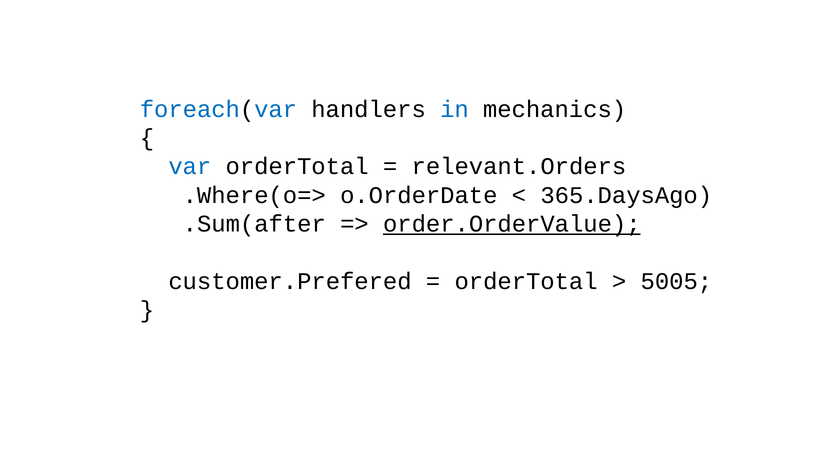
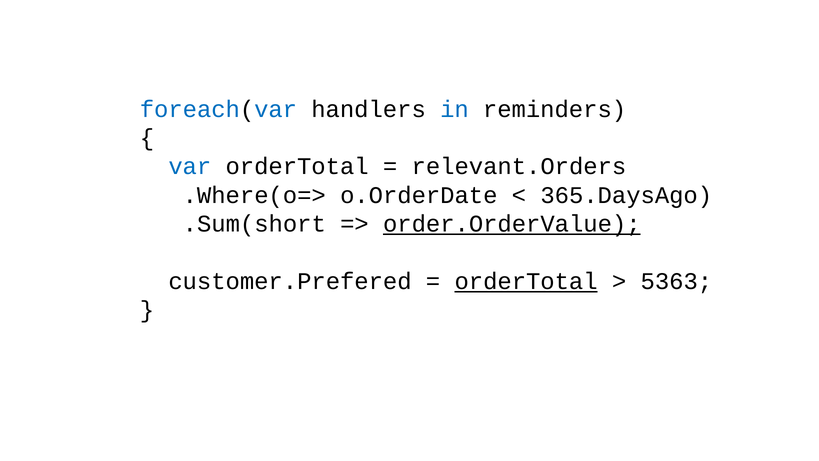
mechanics: mechanics -> reminders (555, 109)
.Sum(after: .Sum(after -> .Sum(short (254, 224)
orderTotal underline: none -> present (526, 281)
5005: 5005 -> 5363 (676, 281)
